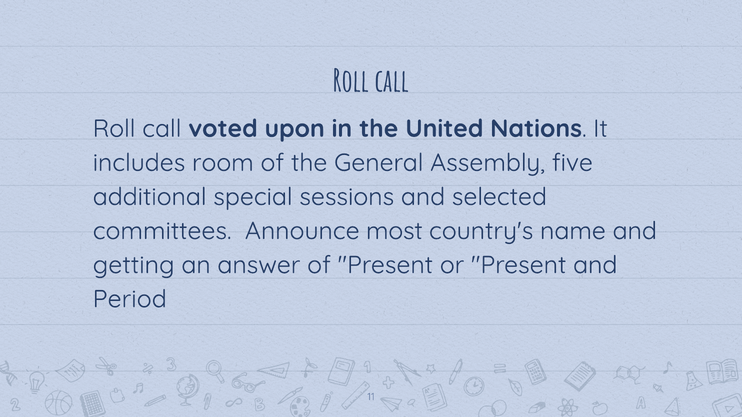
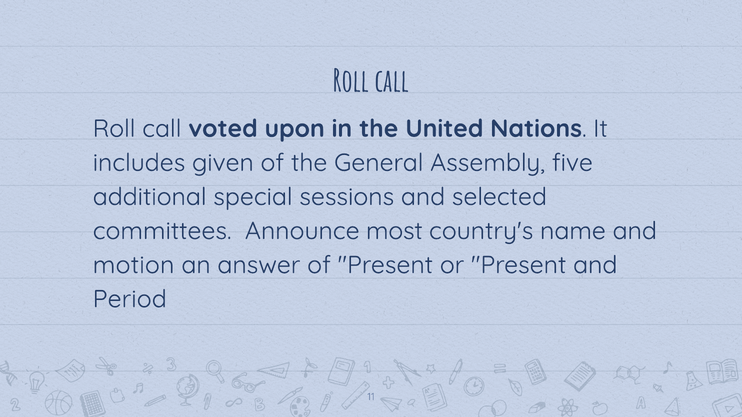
room: room -> given (223, 163)
getting: getting -> motion (134, 265)
